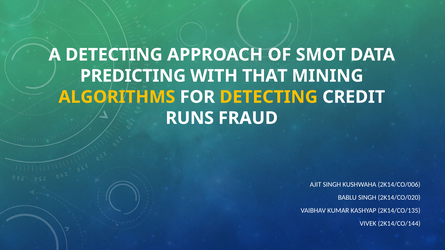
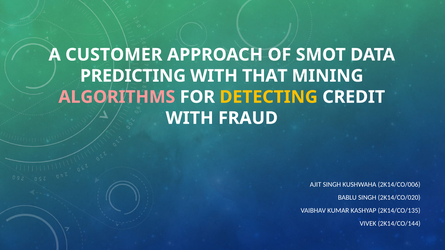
A DETECTING: DETECTING -> CUSTOMER (114, 55)
ALGORITHMS colour: yellow -> pink (117, 97)
RUNS: RUNS -> WITH (190, 118)
